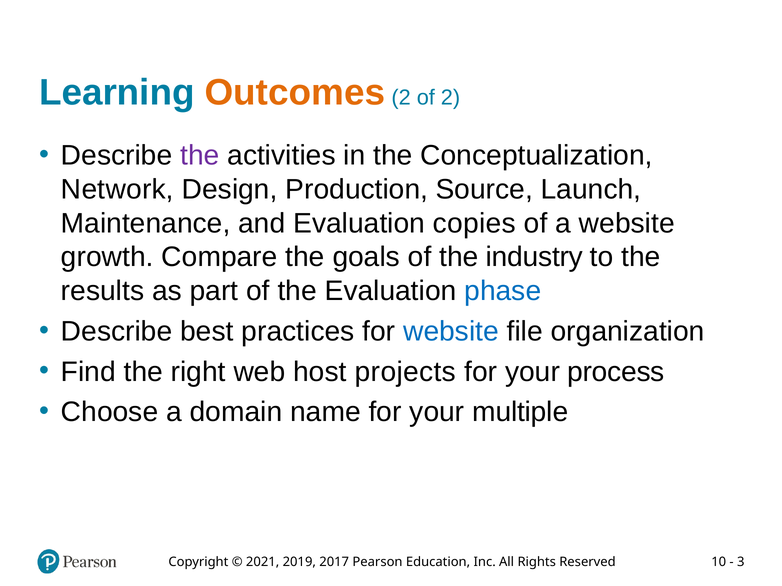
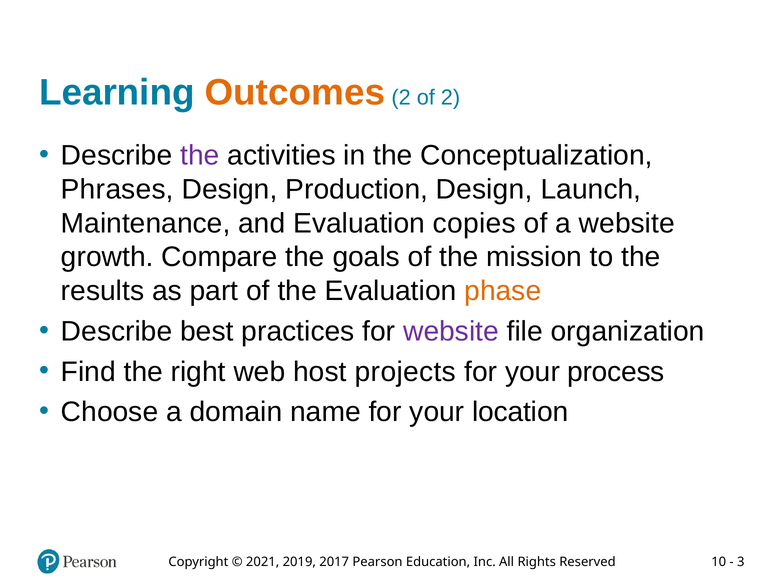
Network: Network -> Phrases (117, 190)
Production Source: Source -> Design (484, 190)
industry: industry -> mission (534, 257)
phase colour: blue -> orange (503, 291)
website colour: blue -> purple (451, 332)
multiple: multiple -> location (520, 412)
